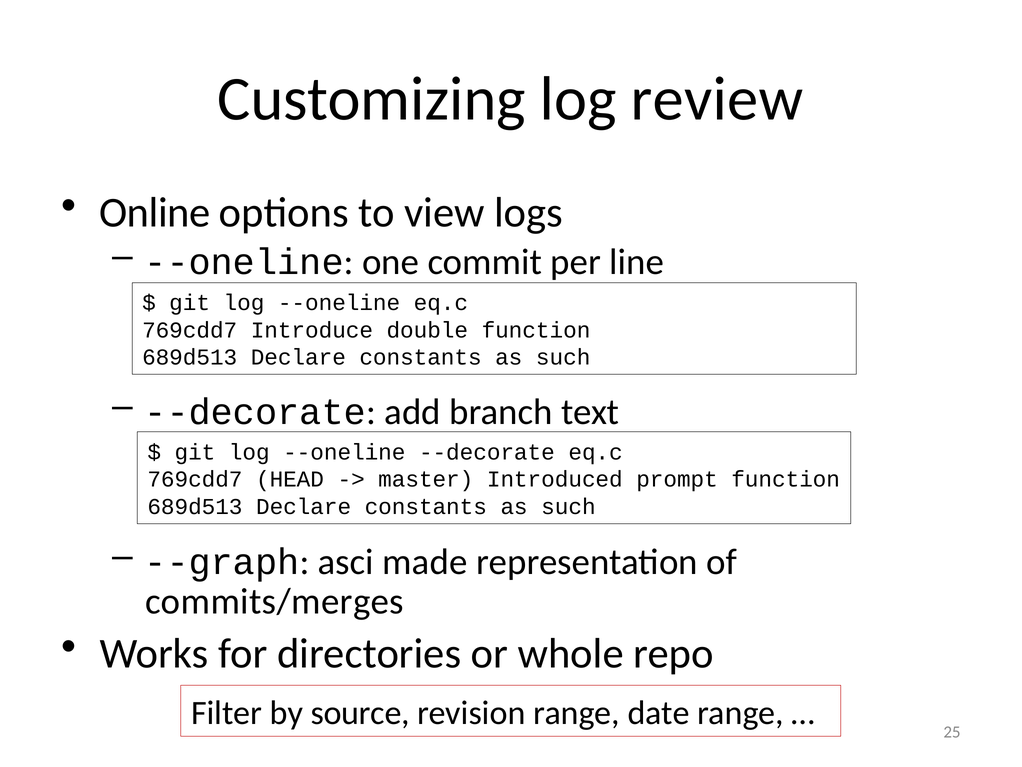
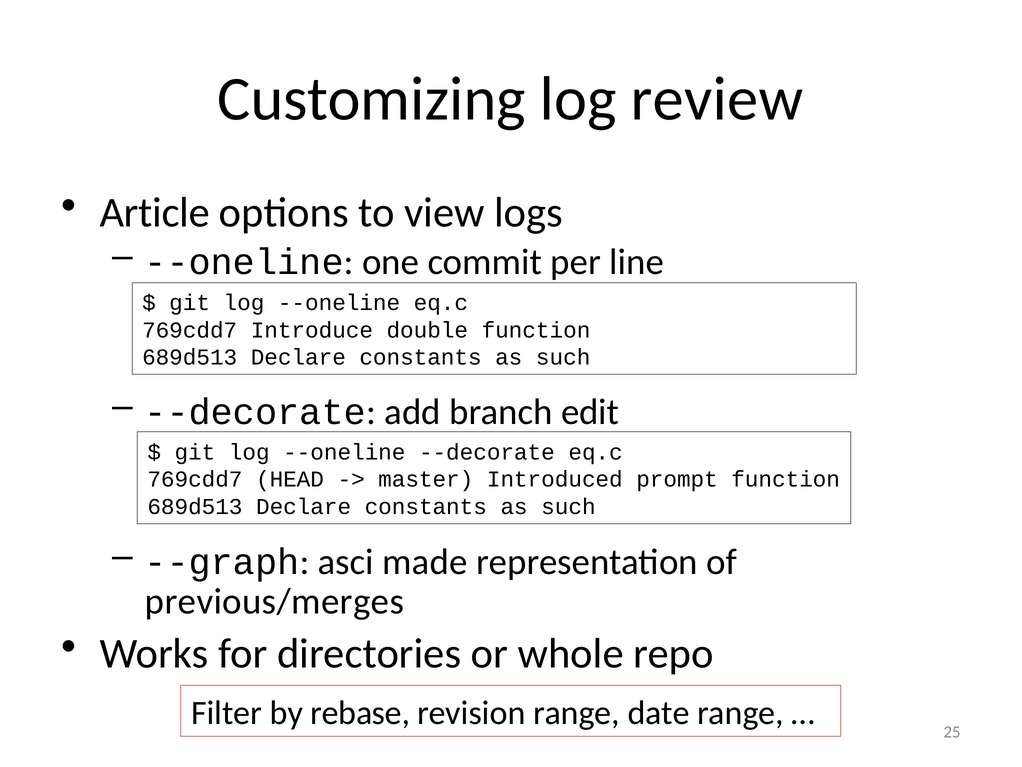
Online: Online -> Article (155, 212)
text: text -> edit (590, 412)
commits/merges: commits/merges -> previous/merges (274, 601)
source: source -> rebase (360, 713)
